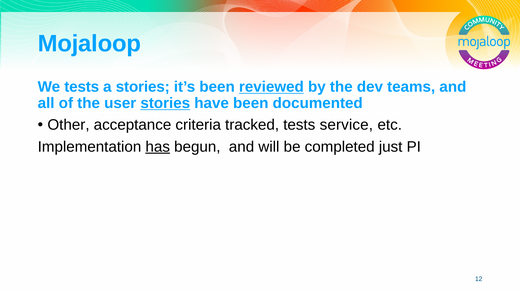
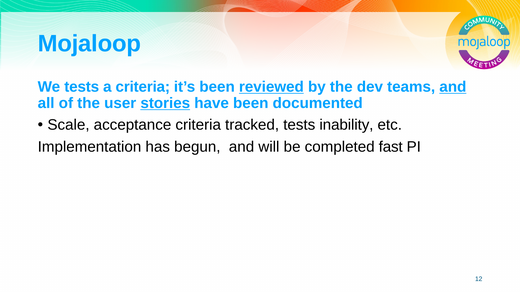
a stories: stories -> criteria (143, 87)
and underline: none -> present (453, 87)
Other: Other -> Scale (69, 125)
service: service -> inability (346, 125)
has underline: present -> none (158, 147)
just: just -> fast (391, 147)
